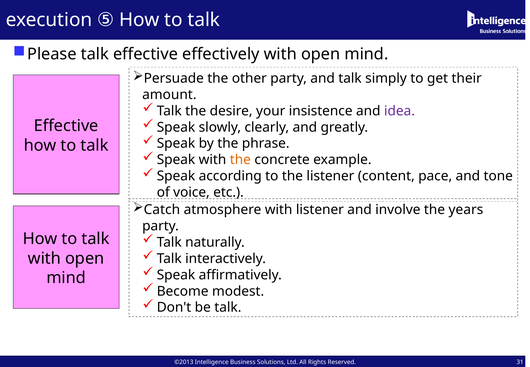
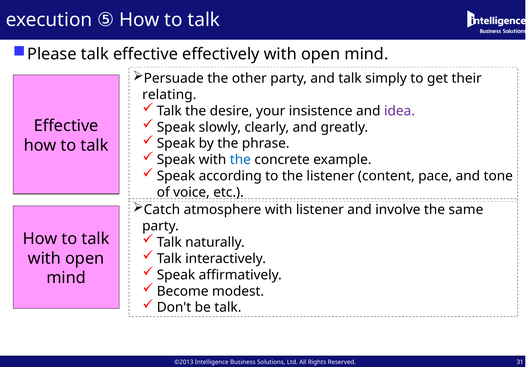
amount: amount -> relating (169, 95)
the colour: orange -> blue (240, 160)
years: years -> same (466, 210)
